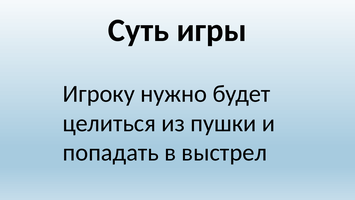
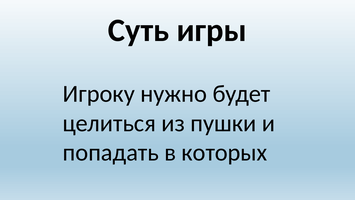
выстрел: выстрел -> которых (224, 152)
